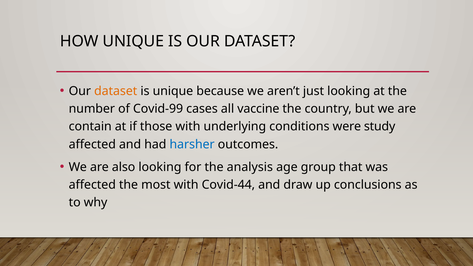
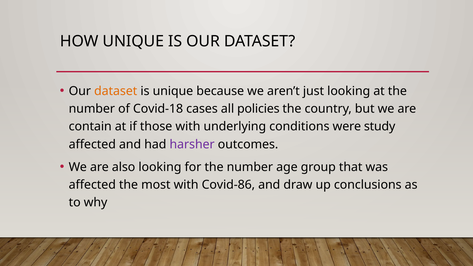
Covid-99: Covid-99 -> Covid-18 (158, 109)
vaccine: vaccine -> policies (258, 109)
harsher colour: blue -> purple (192, 144)
for the analysis: analysis -> number (250, 167)
Covid-44: Covid-44 -> Covid-86 (228, 185)
